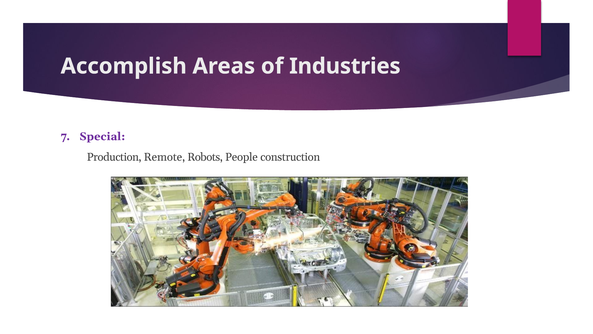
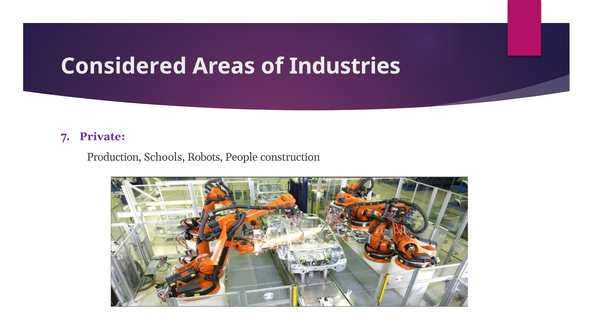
Accomplish: Accomplish -> Considered (124, 66)
Special: Special -> Private (102, 136)
Remote: Remote -> Schools (165, 157)
